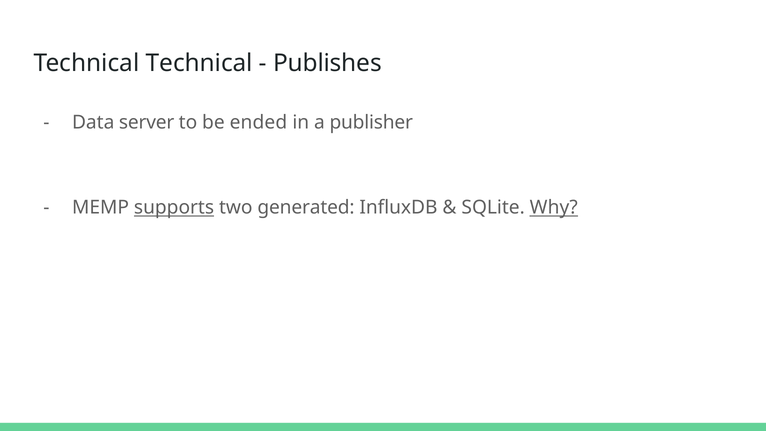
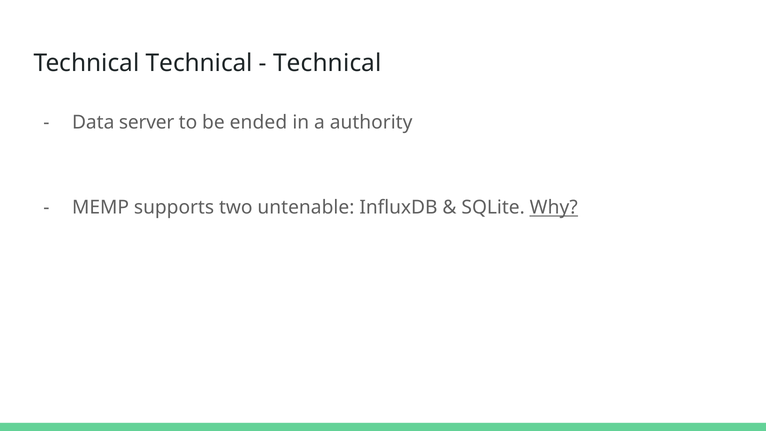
Publishes: Publishes -> Technical (327, 63)
publisher: publisher -> authority (371, 122)
supports underline: present -> none (174, 208)
generated: generated -> untenable (306, 208)
